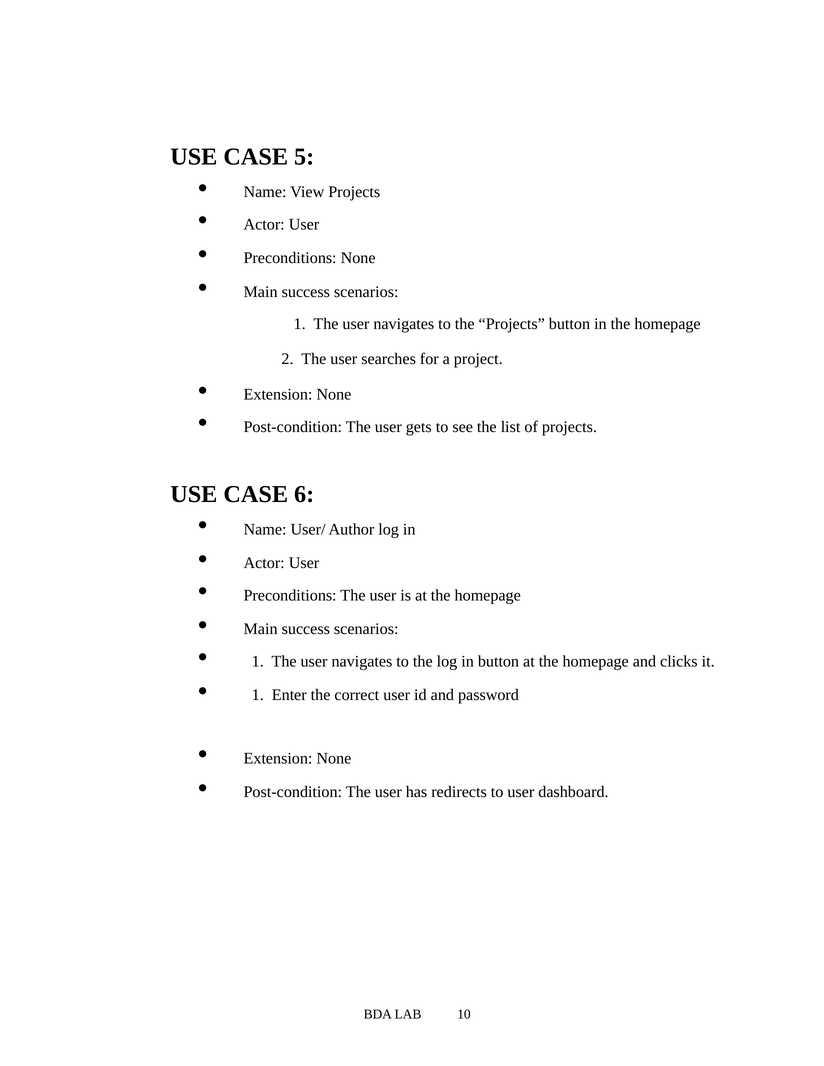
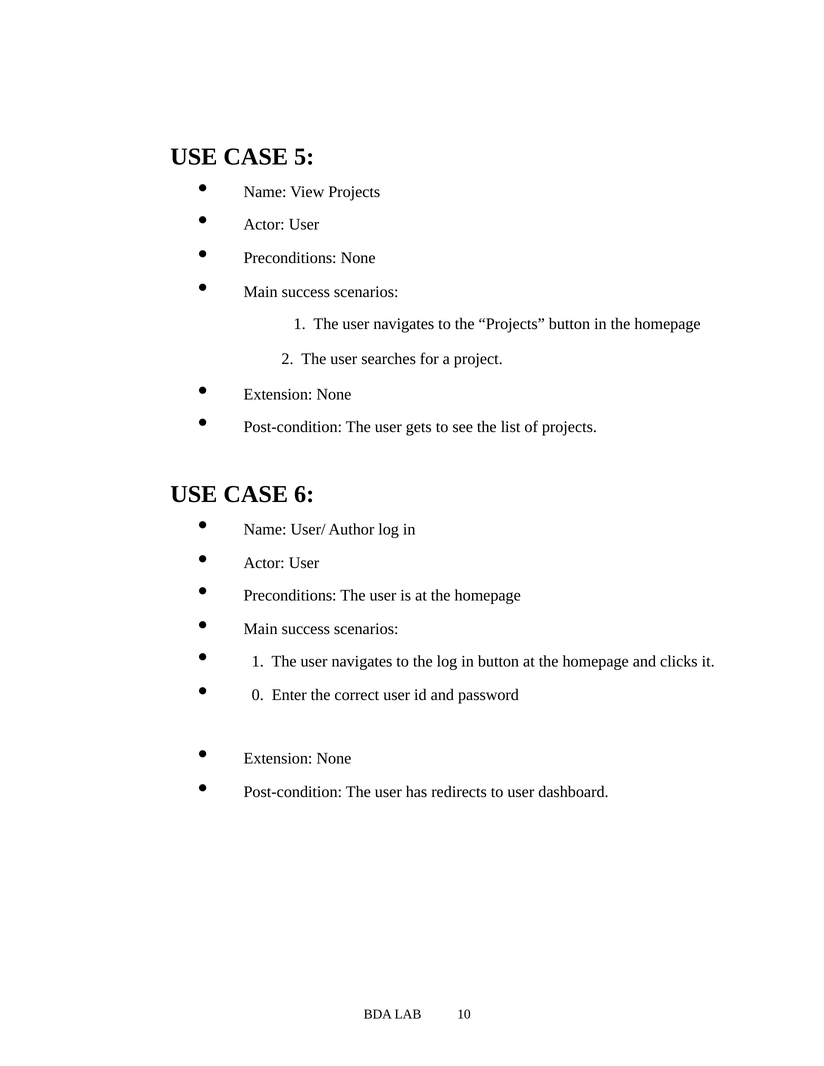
1: 1 -> 0 (258, 695)
